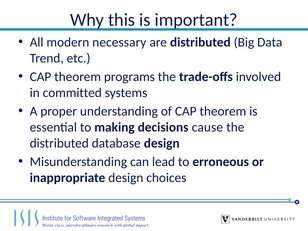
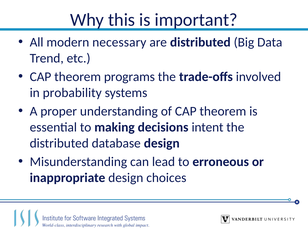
committed: committed -> probability (72, 93)
cause: cause -> intent (208, 127)
